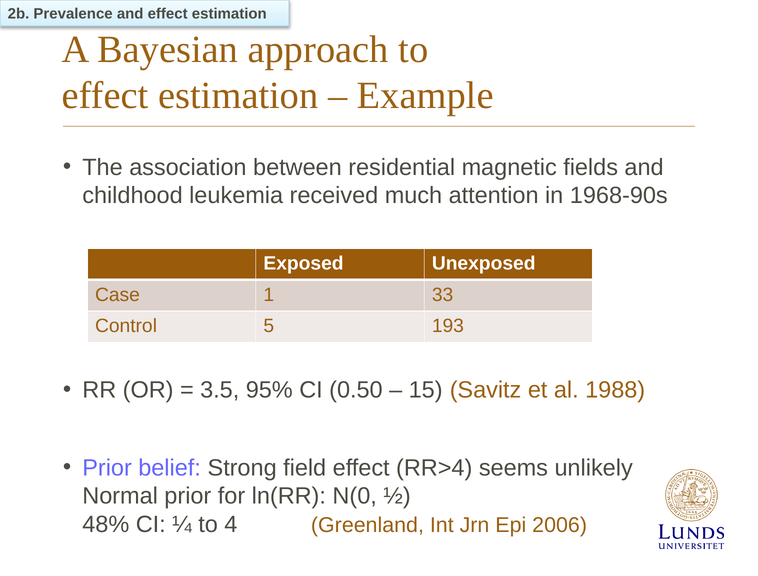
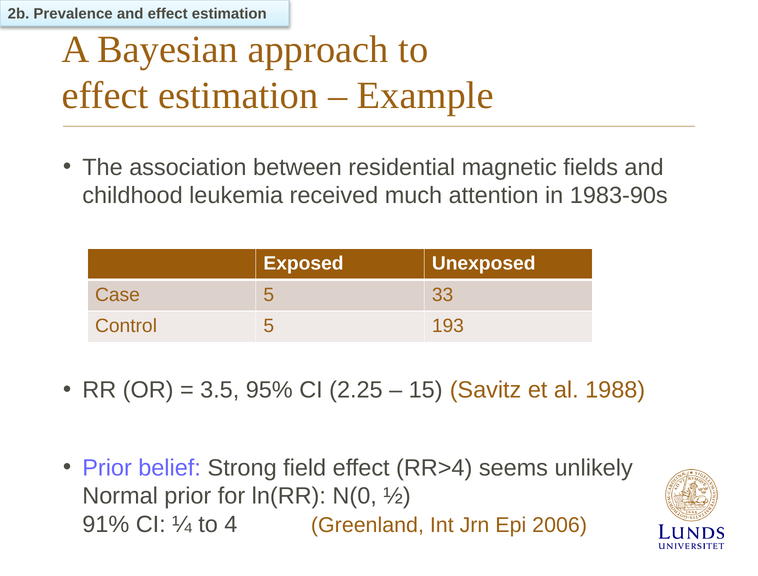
1968-90s: 1968-90s -> 1983-90s (619, 195)
Case 1: 1 -> 5 (269, 295)
0.50: 0.50 -> 2.25 (356, 390)
48%: 48% -> 91% (106, 524)
